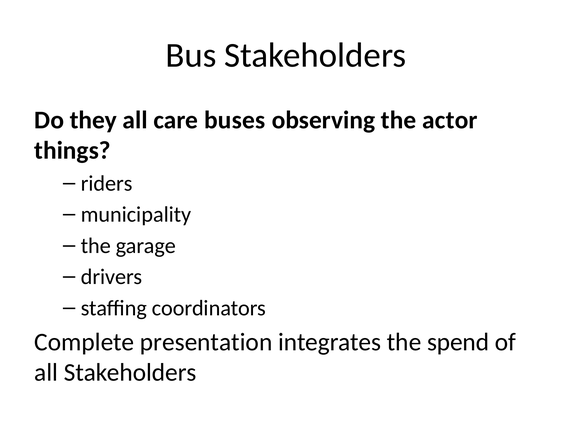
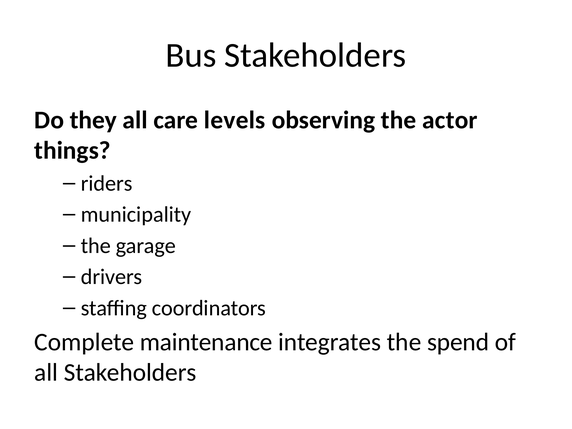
buses: buses -> levels (235, 120)
presentation: presentation -> maintenance (206, 342)
